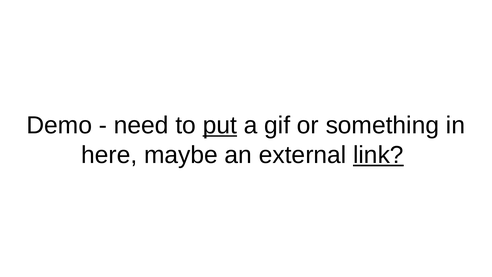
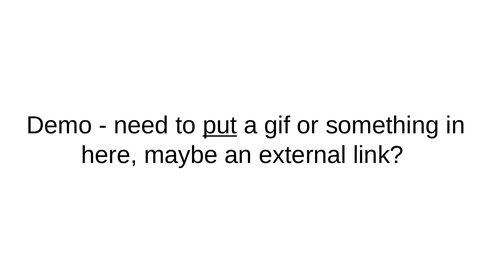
link underline: present -> none (378, 155)
